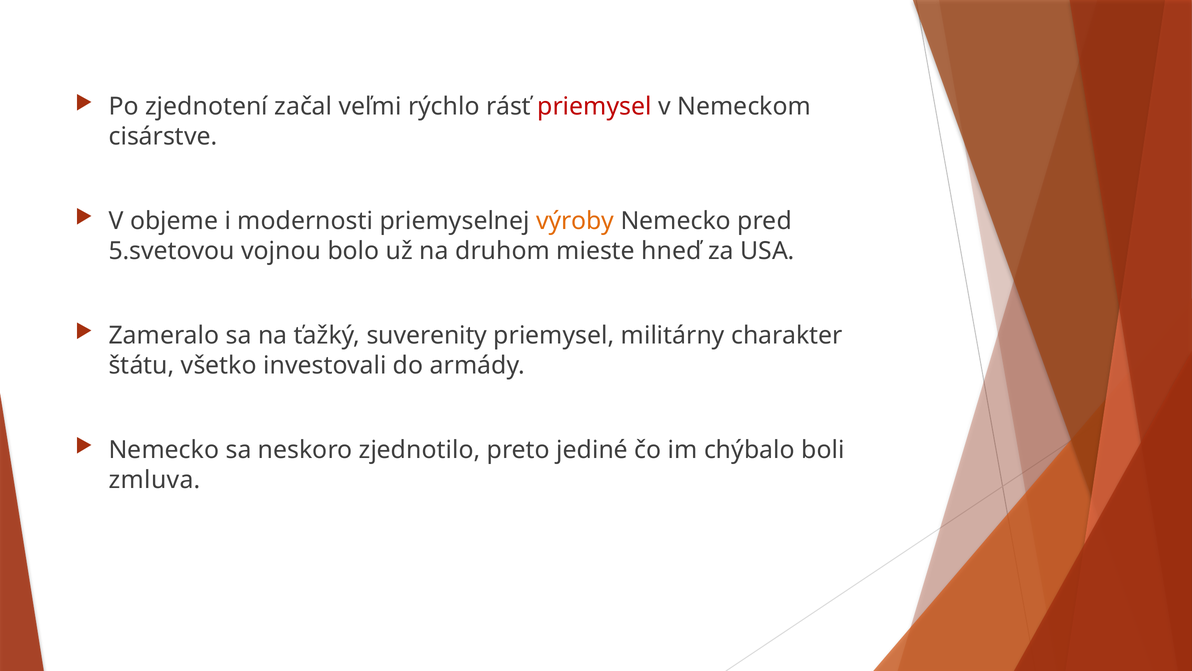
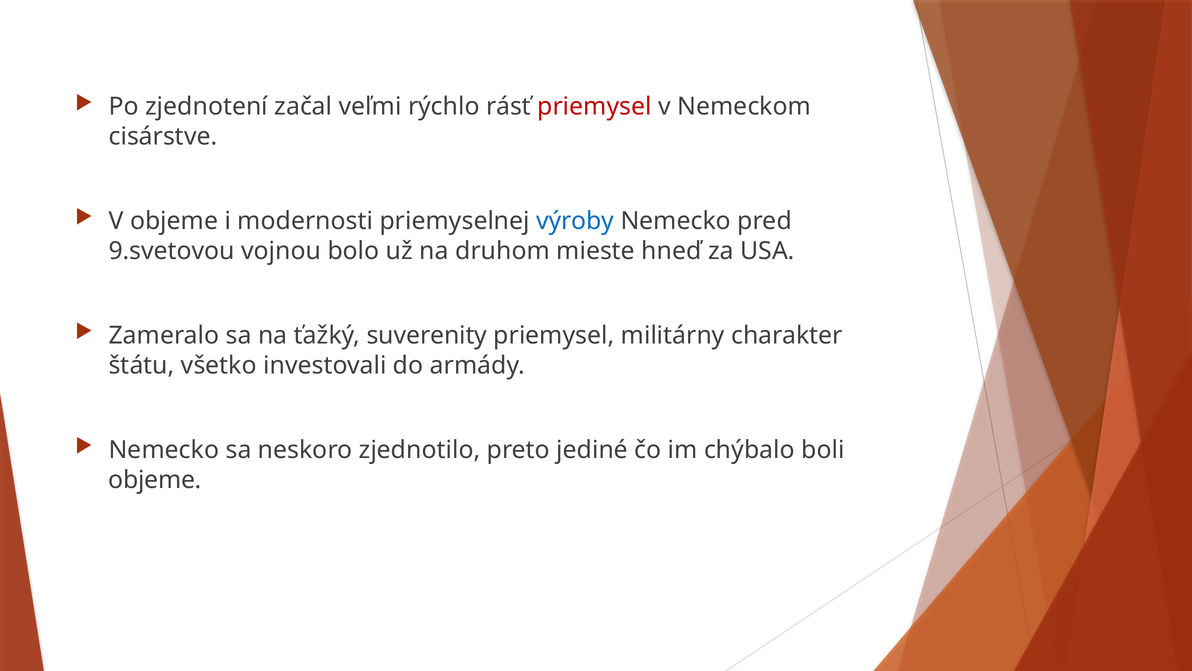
výroby colour: orange -> blue (575, 221)
5.svetovou: 5.svetovou -> 9.svetovou (172, 251)
zmluva: zmluva -> objeme (155, 480)
